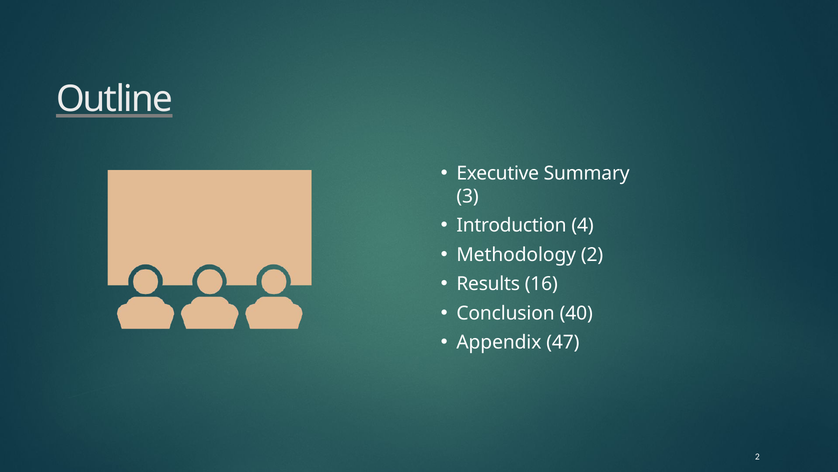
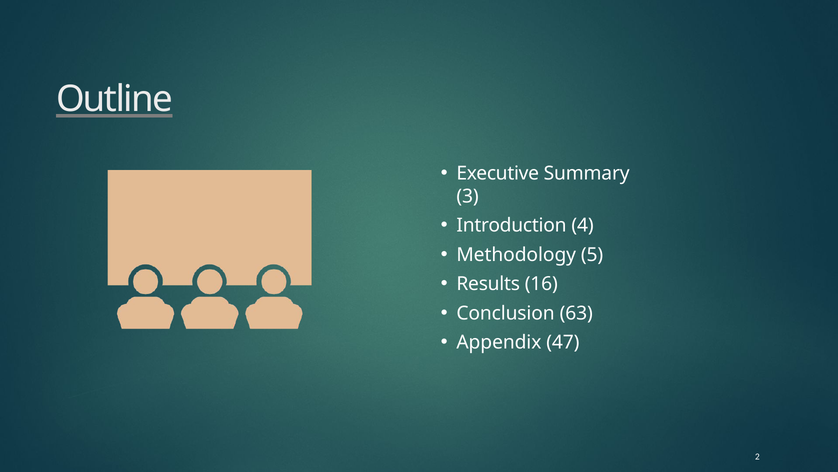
Methodology 2: 2 -> 5 (592, 254)
40: 40 -> 63 (576, 313)
